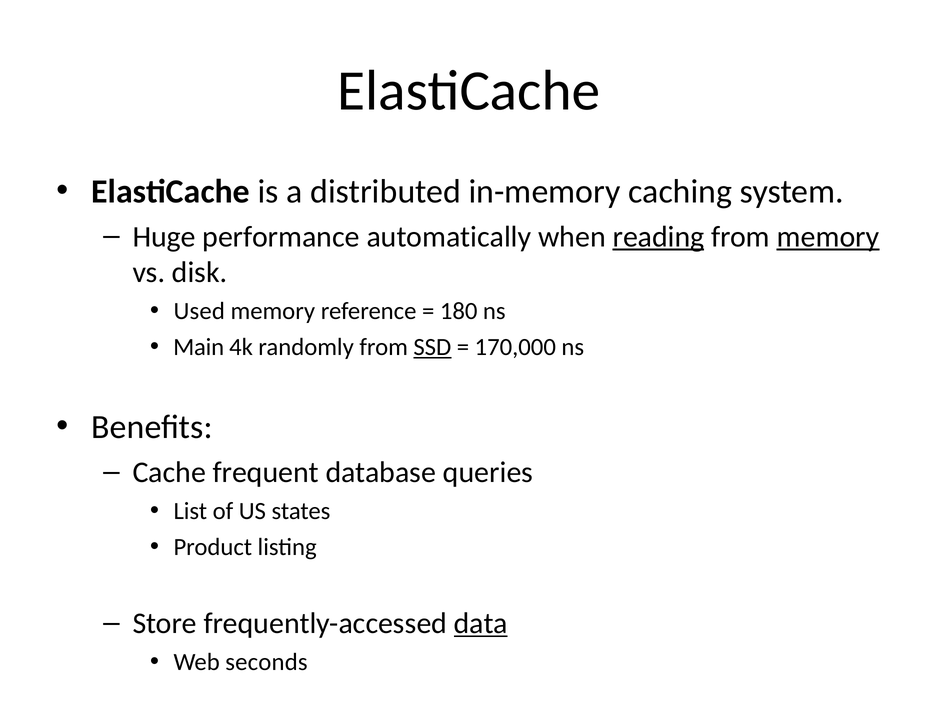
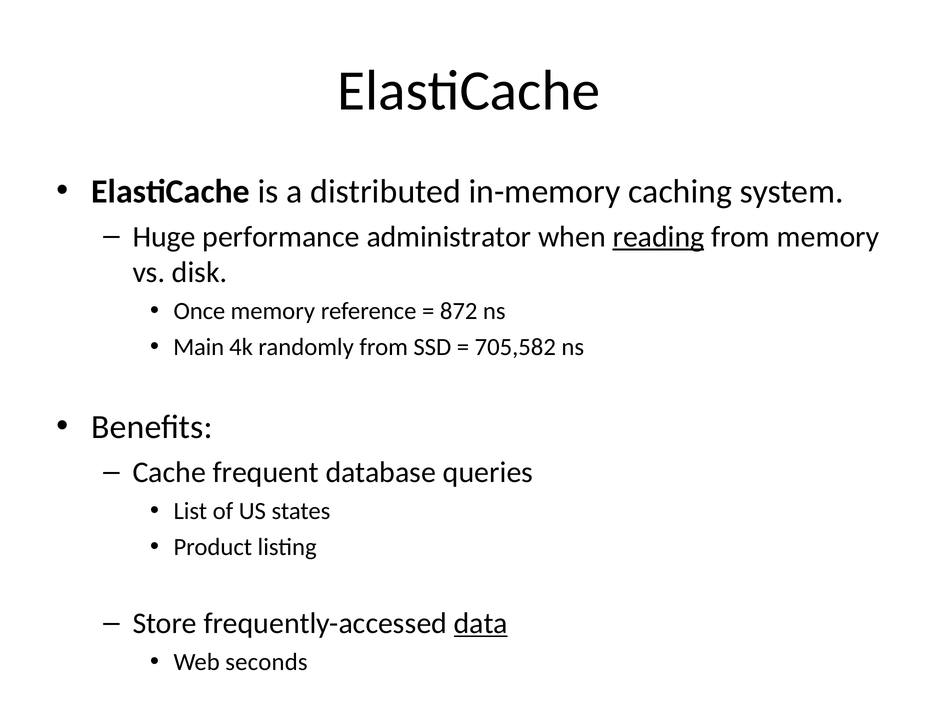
automatically: automatically -> administrator (449, 237)
memory underline: present -> none (828, 237)
Used: Used -> Once (199, 311)
180: 180 -> 872 (459, 311)
SSD underline: present -> none (432, 347)
170,000: 170,000 -> 705,582 (515, 347)
